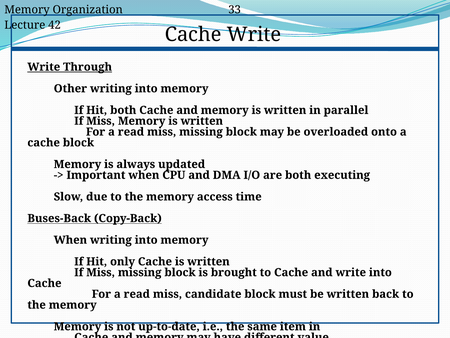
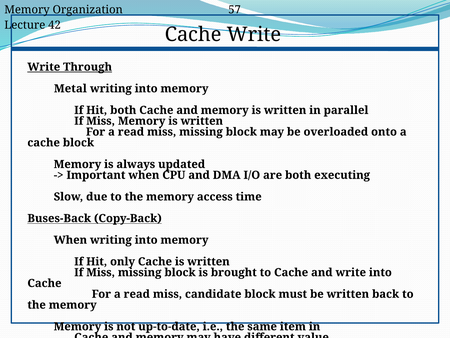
33: 33 -> 57 (235, 10)
Other: Other -> Metal (70, 88)
